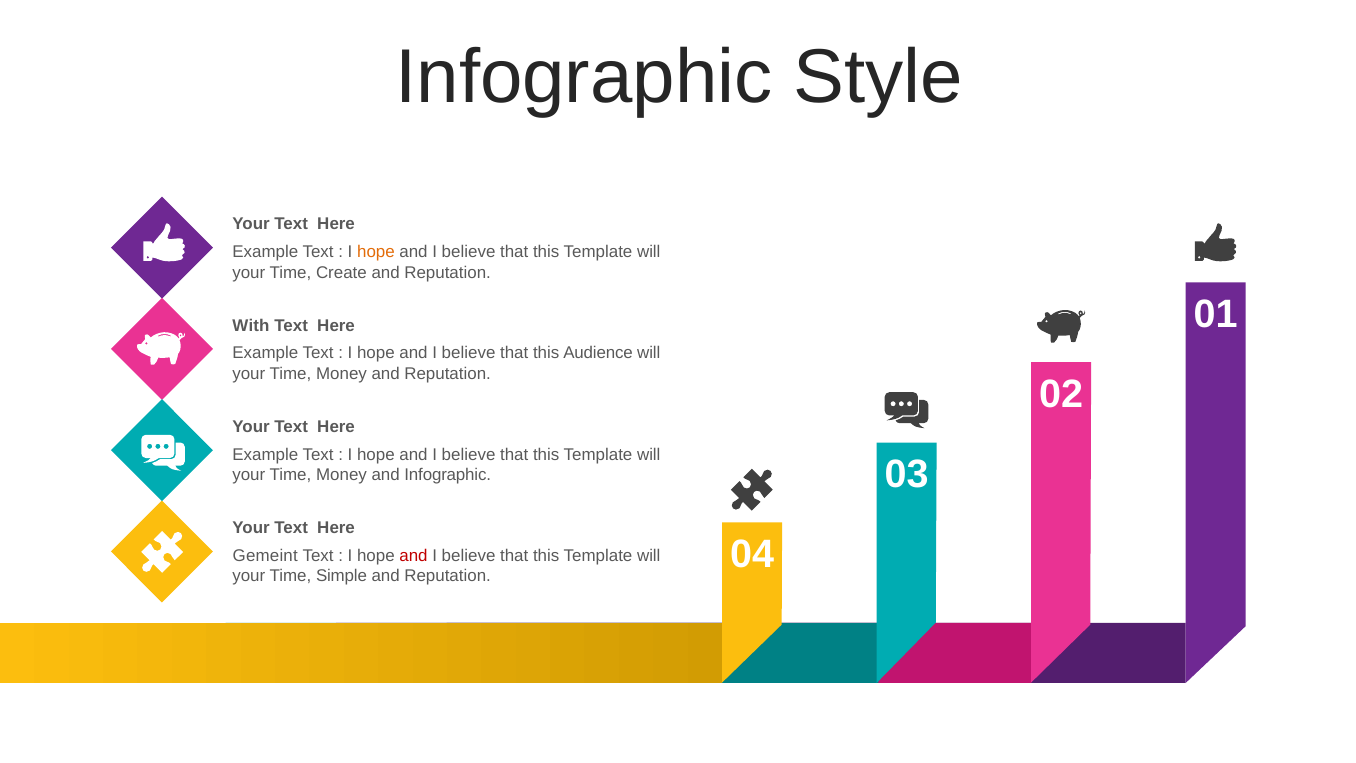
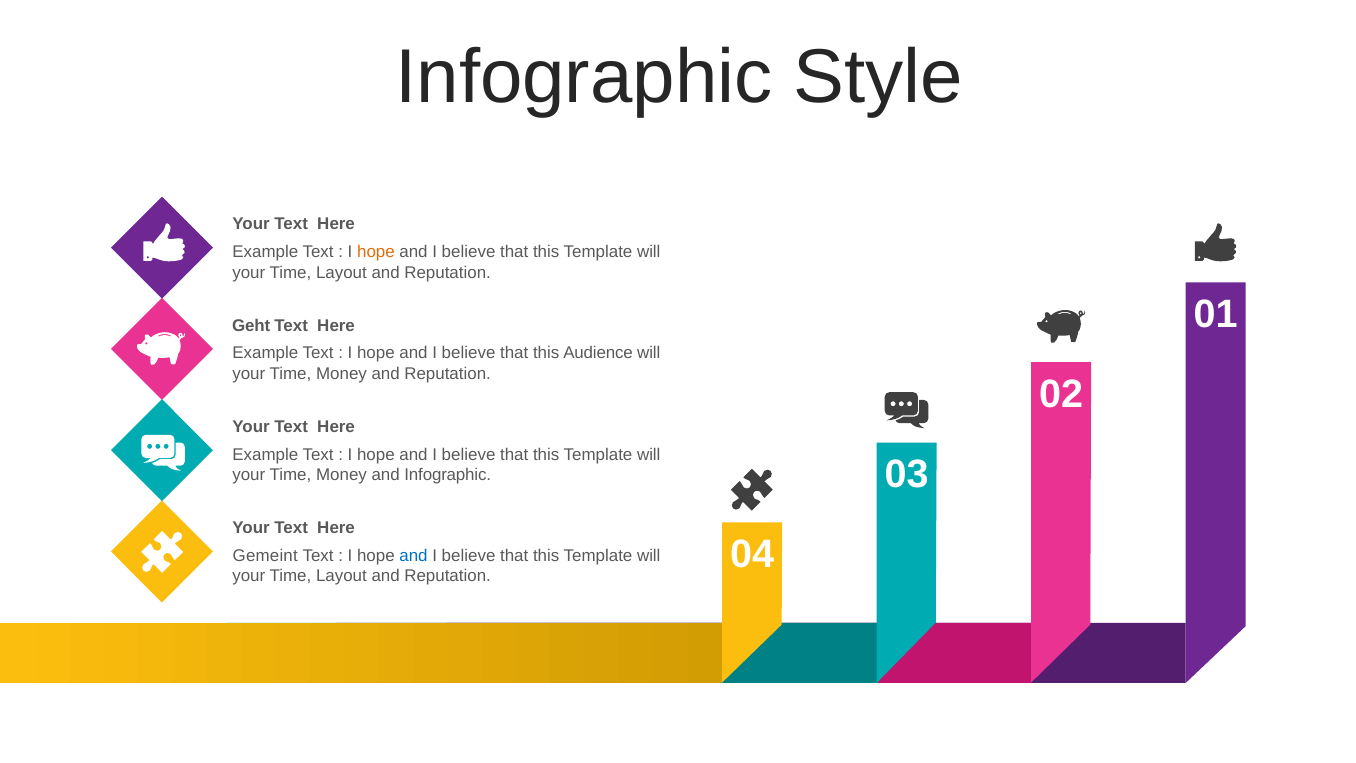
Create: Create -> Layout (341, 272)
With: With -> Geht (251, 326)
and colour: red -> blue (413, 556)
Simple: Simple -> Layout (341, 576)
